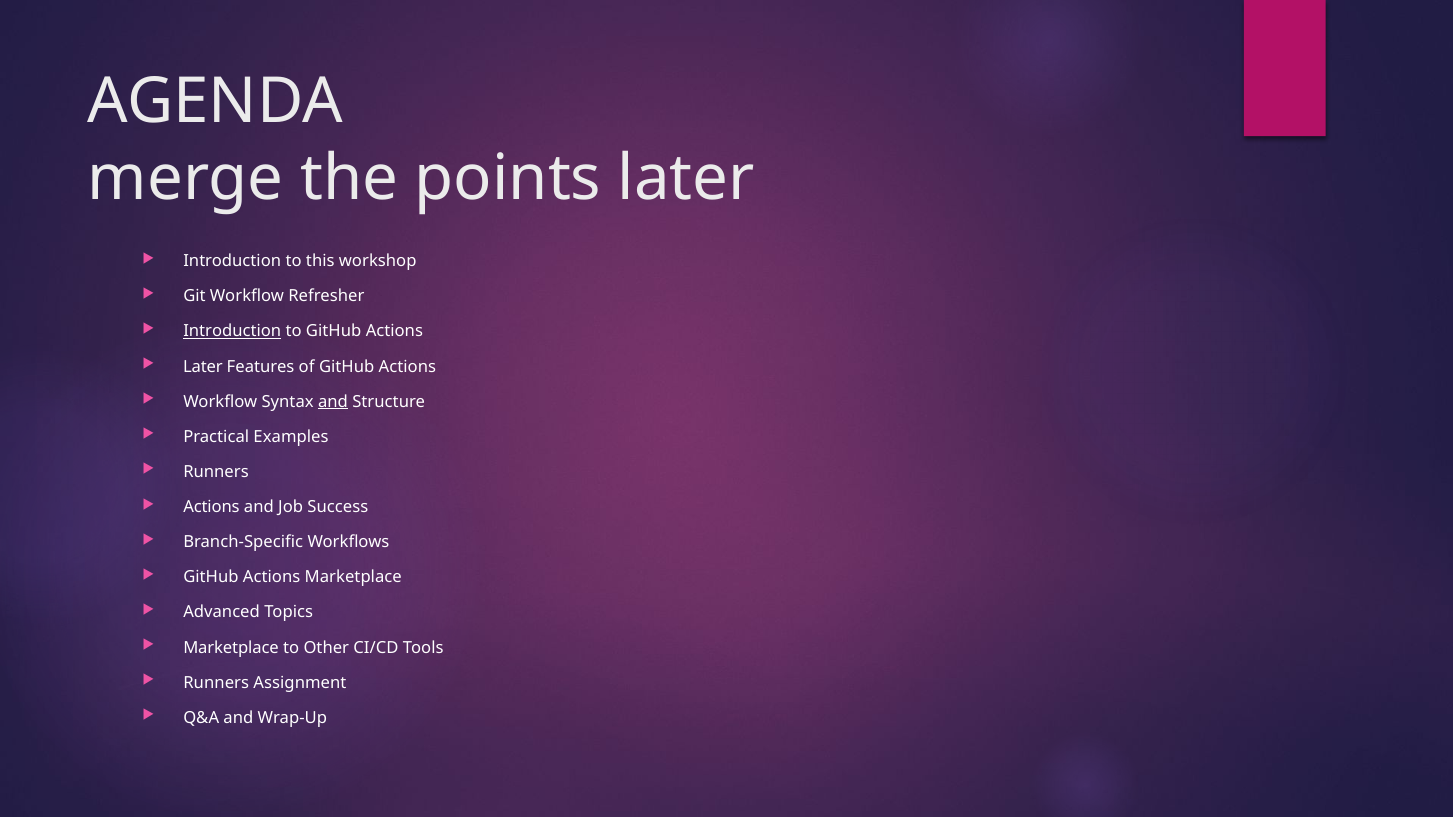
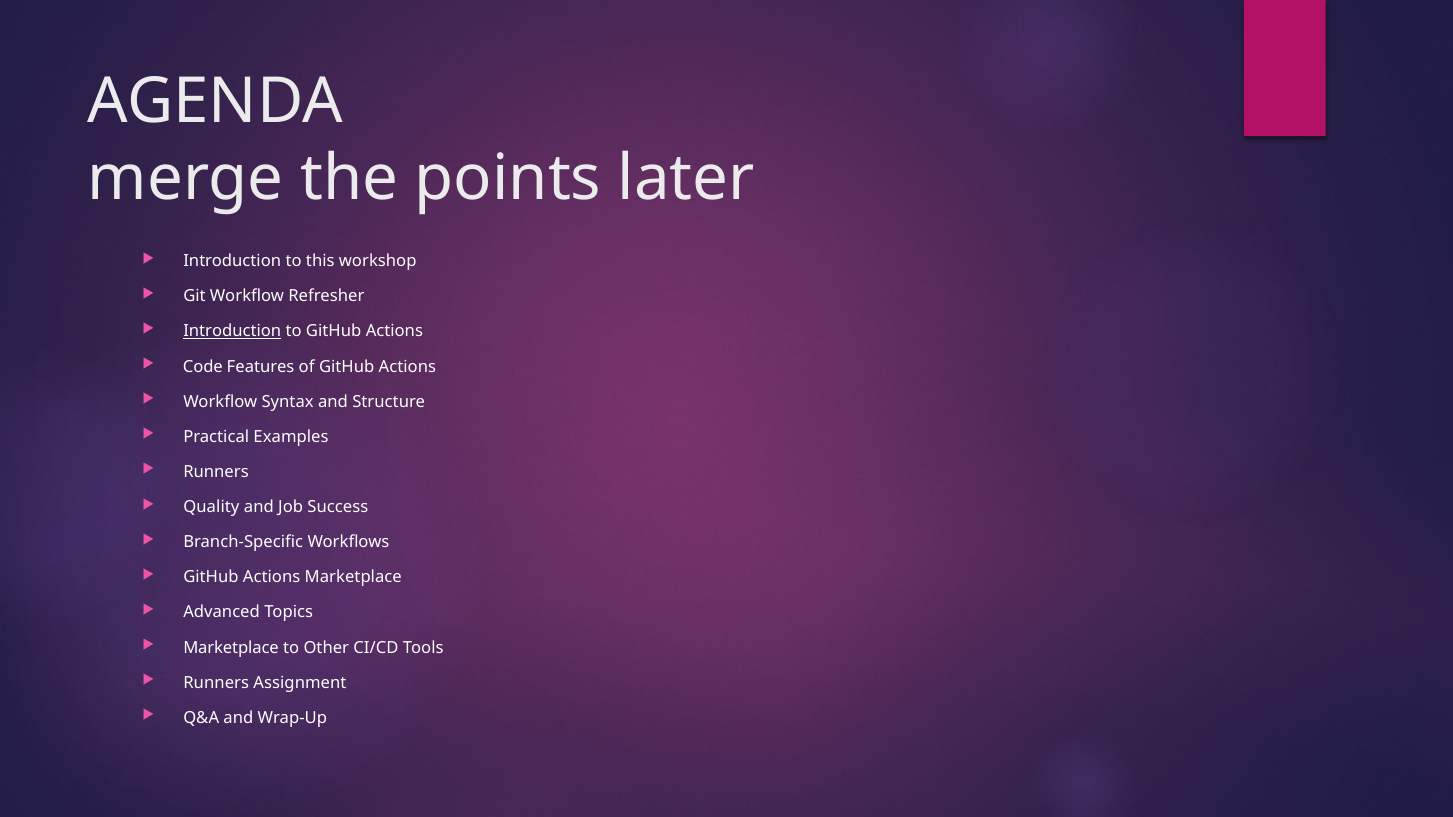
Later: Later -> Code (203, 367)
and underline: present -> none (333, 402)
Actions: Actions -> Quality (211, 507)
